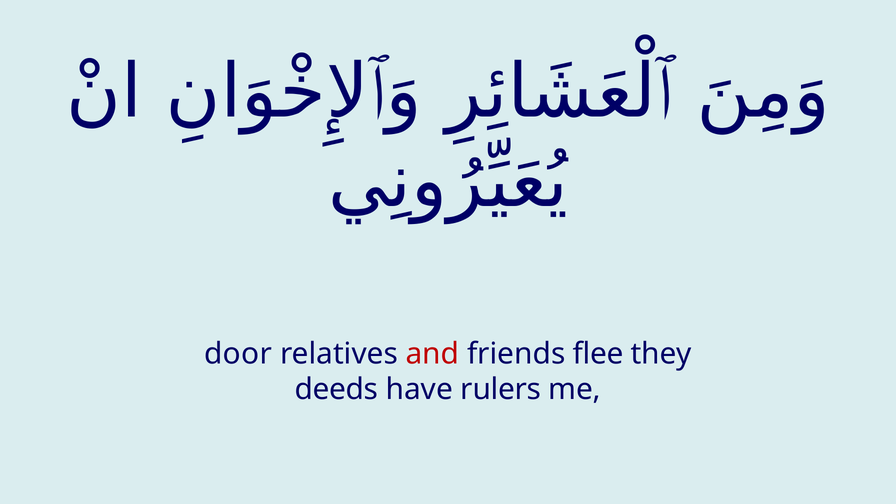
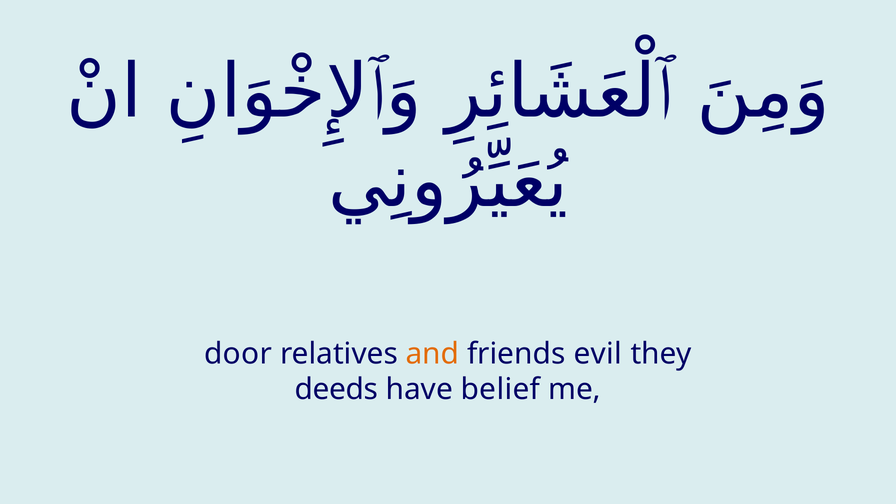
and colour: red -> orange (432, 354)
flee: flee -> evil (598, 354)
rulers: rulers -> belief (500, 390)
